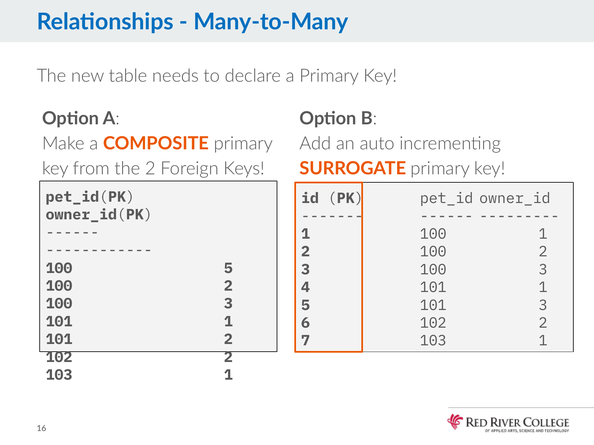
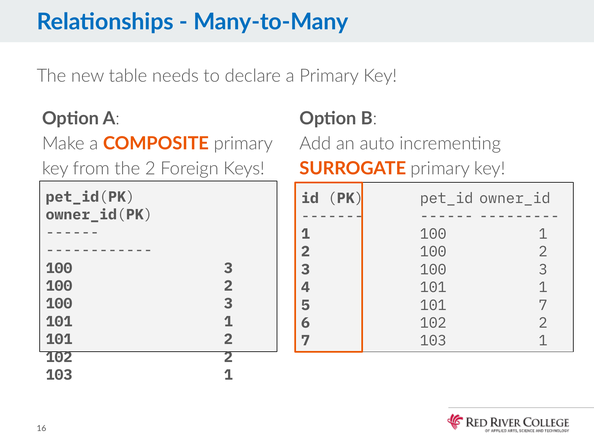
5: 5 -> 3 (228, 268)
101 3: 3 -> 7 (543, 305)
